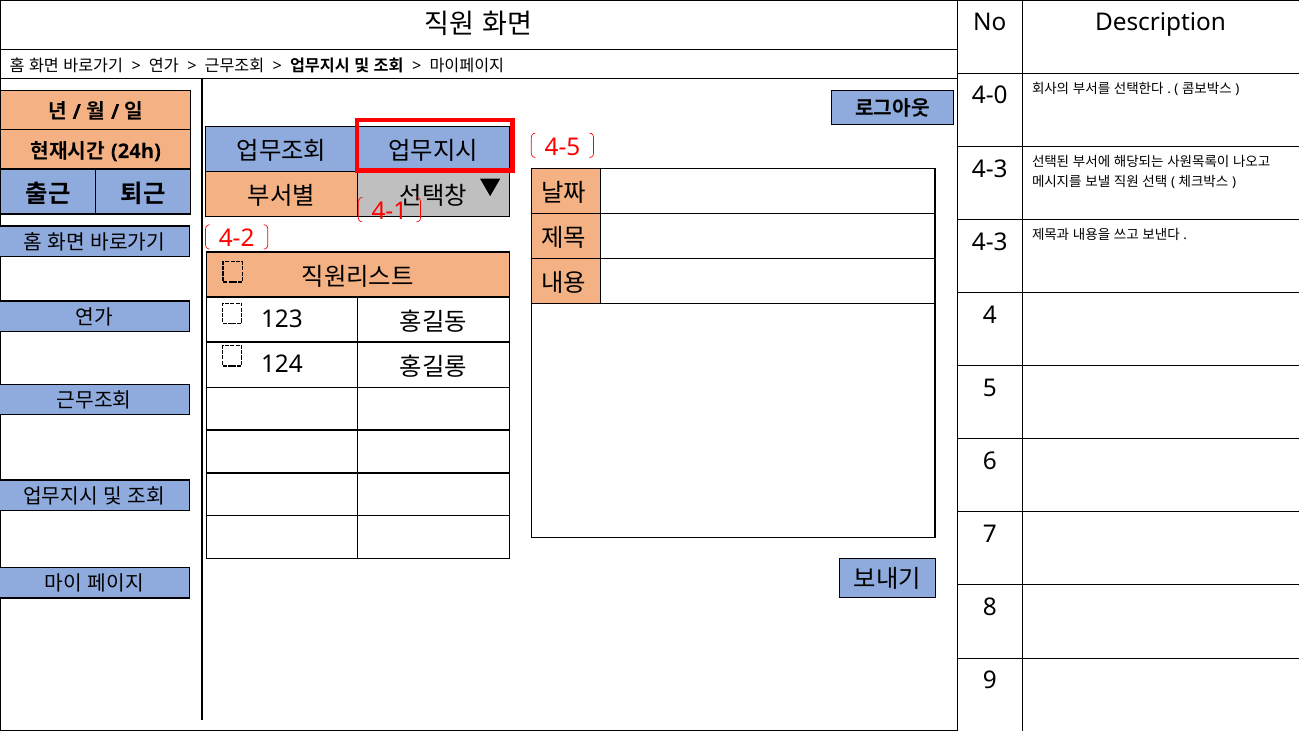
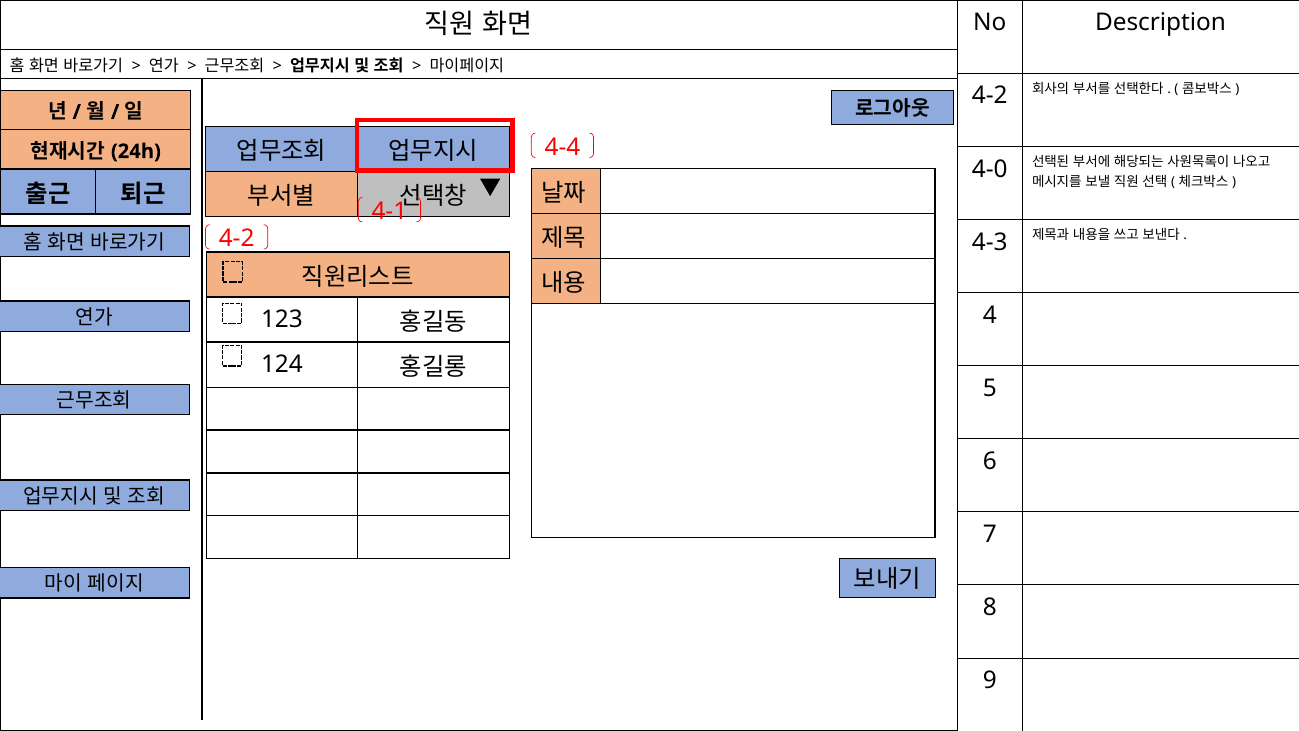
4-0: 4-0 -> 4-2 (990, 96)
4-5: 4-5 -> 4-4 (562, 147)
4-3: 4-3 -> 4-0 (990, 169)
